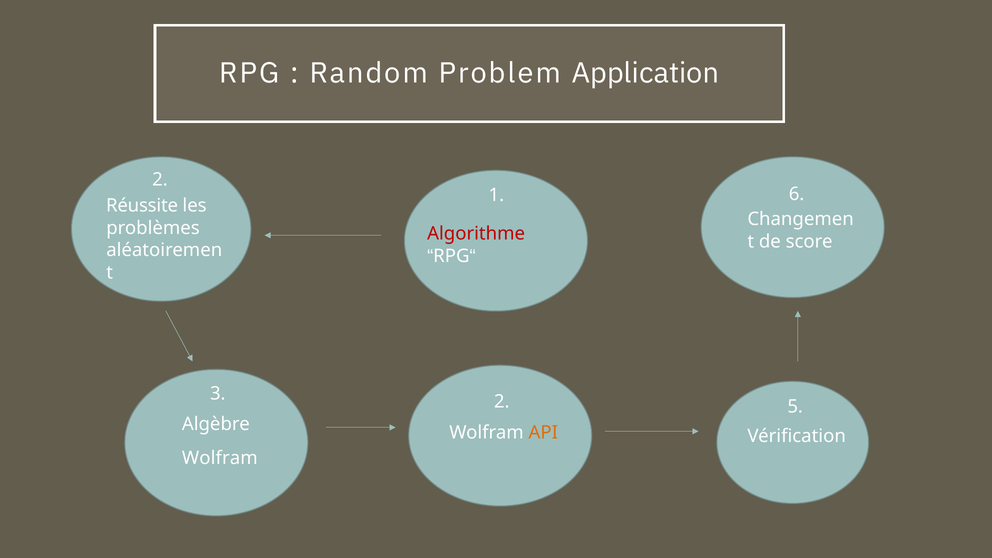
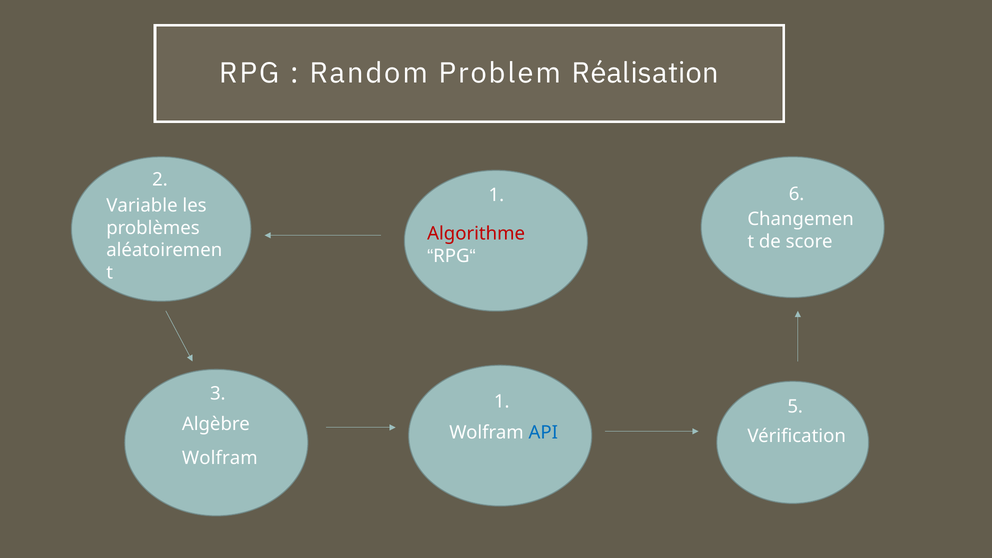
Application: Application -> Réalisation (645, 73)
Réussite: Réussite -> Variable (142, 206)
3 2: 2 -> 1 (502, 402)
API colour: orange -> blue (543, 432)
